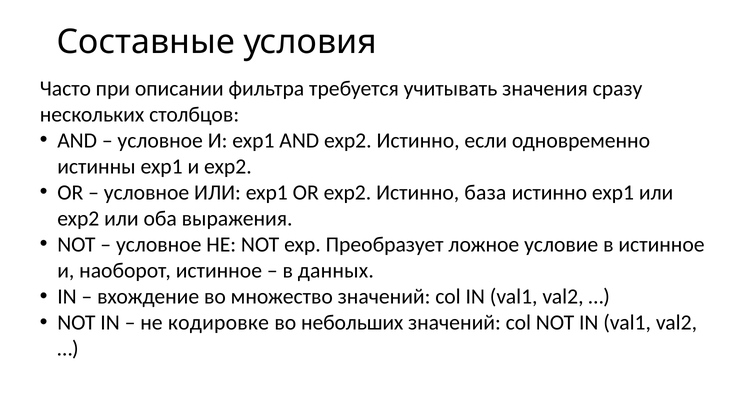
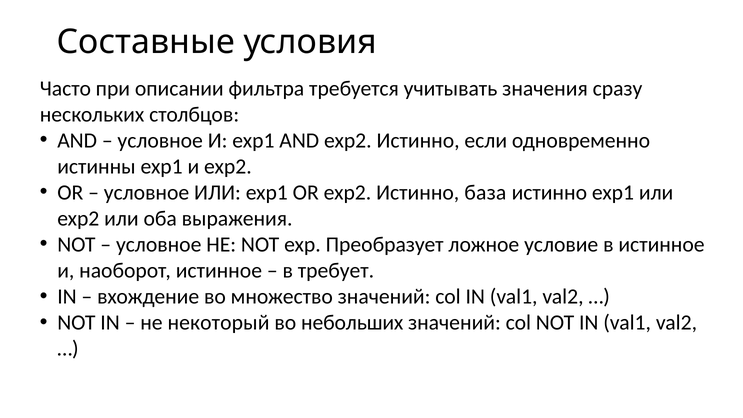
данных: данных -> требует (336, 270)
кодировке: кодировке -> некоторый (218, 323)
